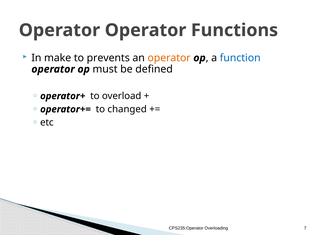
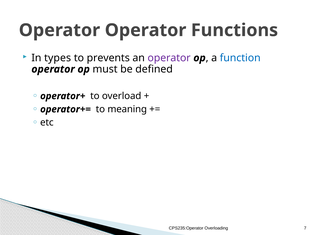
make: make -> types (58, 58)
operator colour: orange -> purple (169, 58)
changed: changed -> meaning (127, 109)
